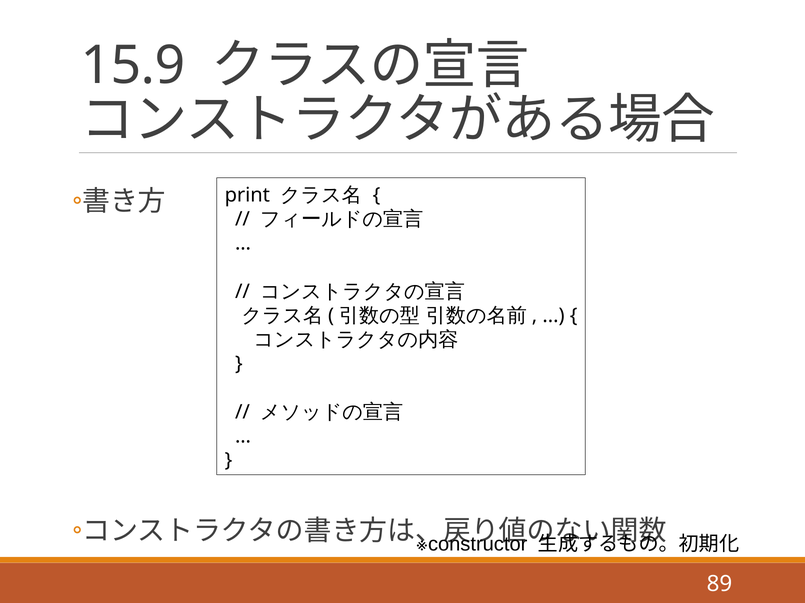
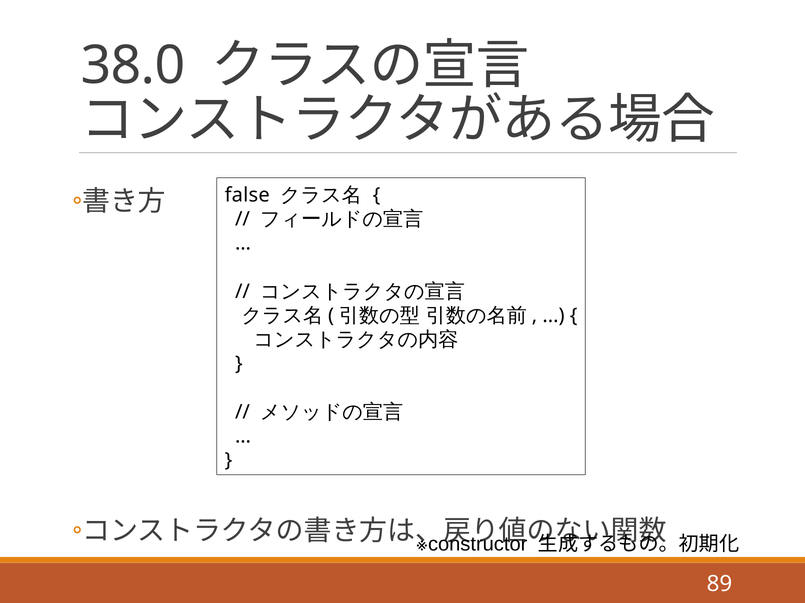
15.9: 15.9 -> 38.0 (133, 66)
print: print -> false (247, 195)
